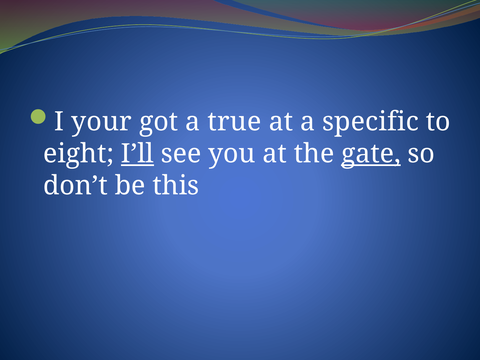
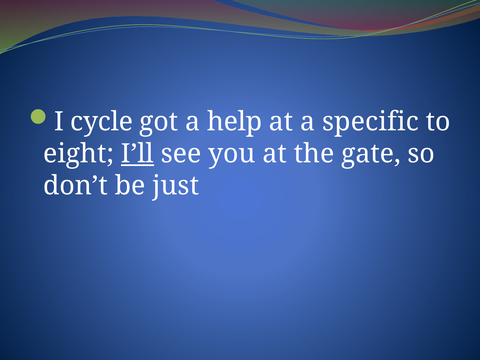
your: your -> cycle (102, 122)
true: true -> help (235, 122)
gate underline: present -> none (371, 154)
this: this -> just (176, 186)
